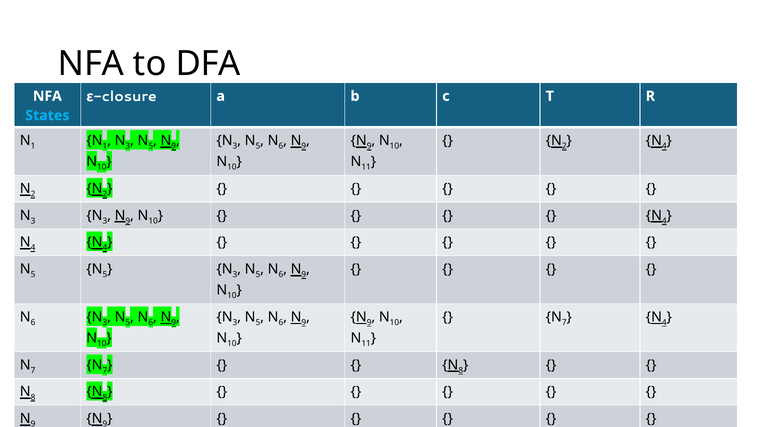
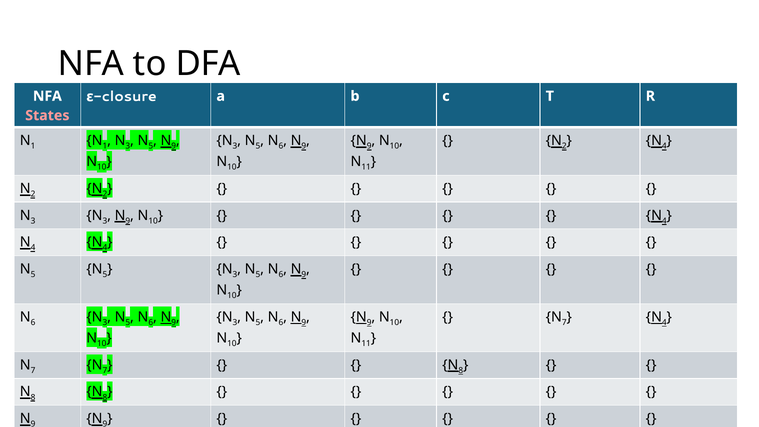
States colour: light blue -> pink (47, 115)
